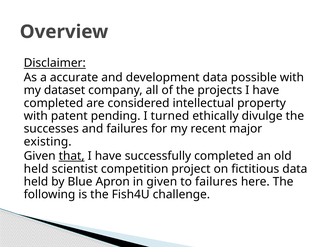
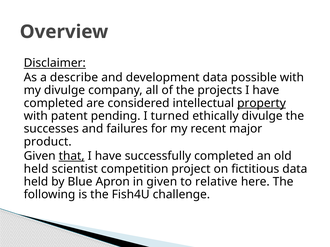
accurate: accurate -> describe (74, 78)
my dataset: dataset -> divulge (65, 90)
property underline: none -> present (262, 103)
existing: existing -> product (48, 142)
to failures: failures -> relative (216, 182)
